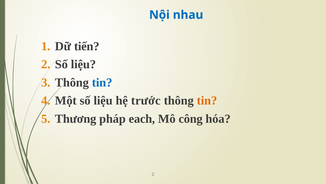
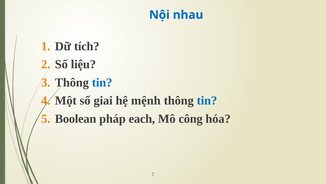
tiến: tiến -> tích (87, 46)
Một số liệu: liệu -> giai (103, 100)
trước: trước -> mệnh (146, 100)
tin colour: orange -> blue (207, 100)
Thương: Thương -> Boolean (76, 118)
